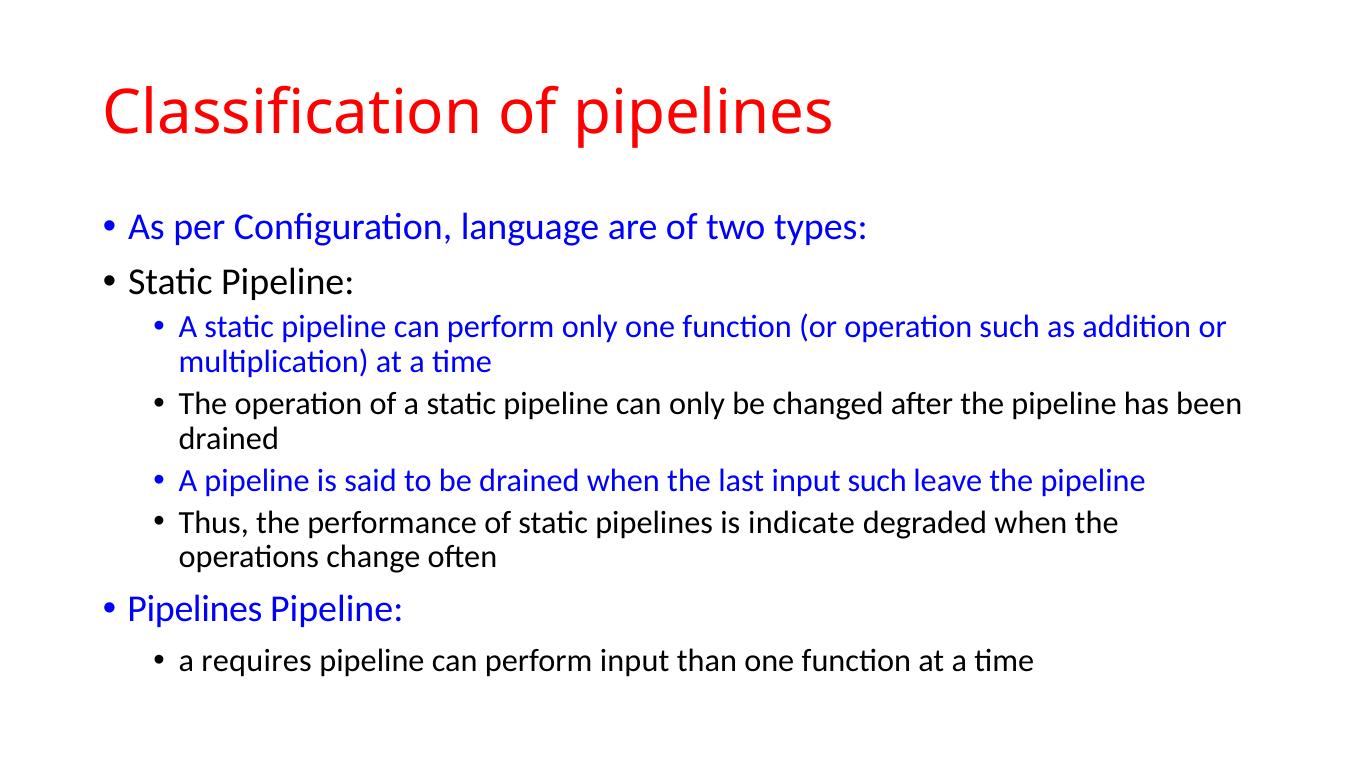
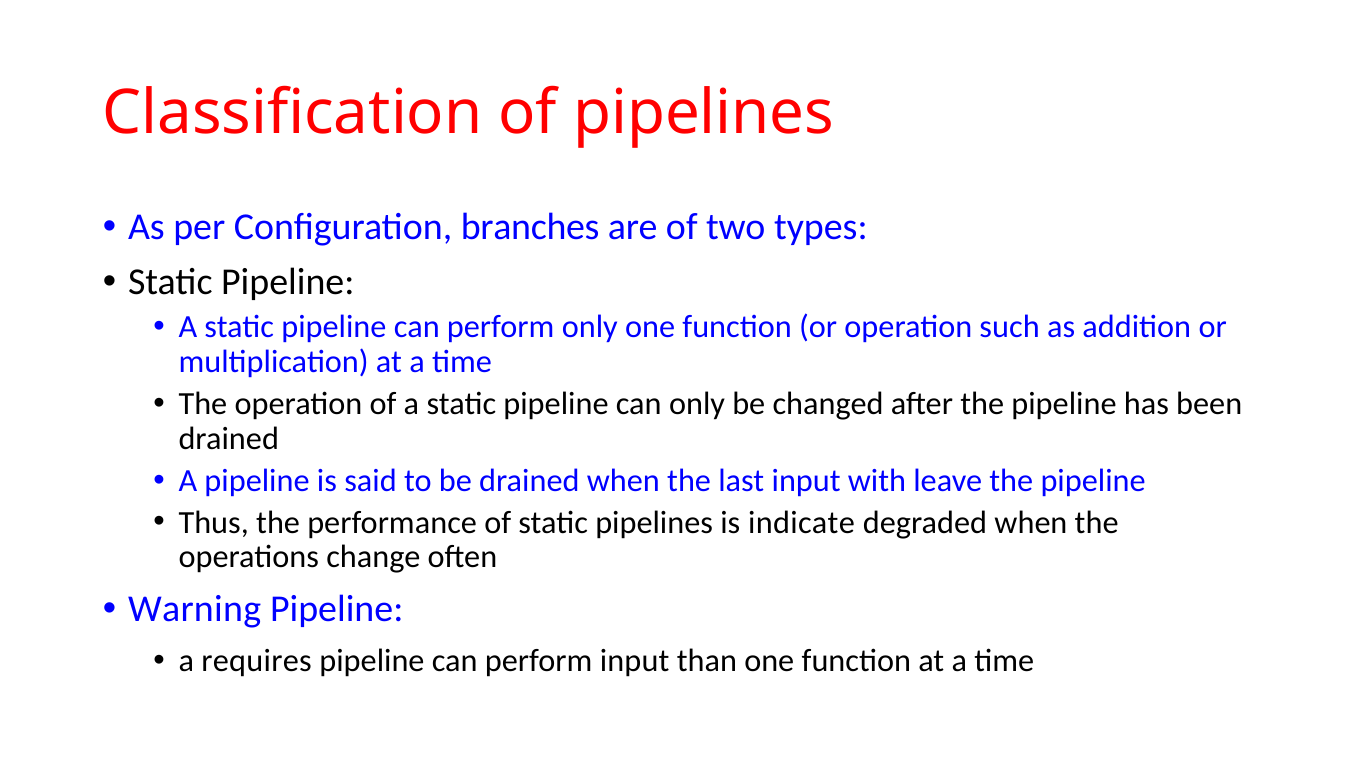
language: language -> branches (530, 227)
input such: such -> with (877, 481)
Pipelines: Pipelines -> Warning (195, 609)
